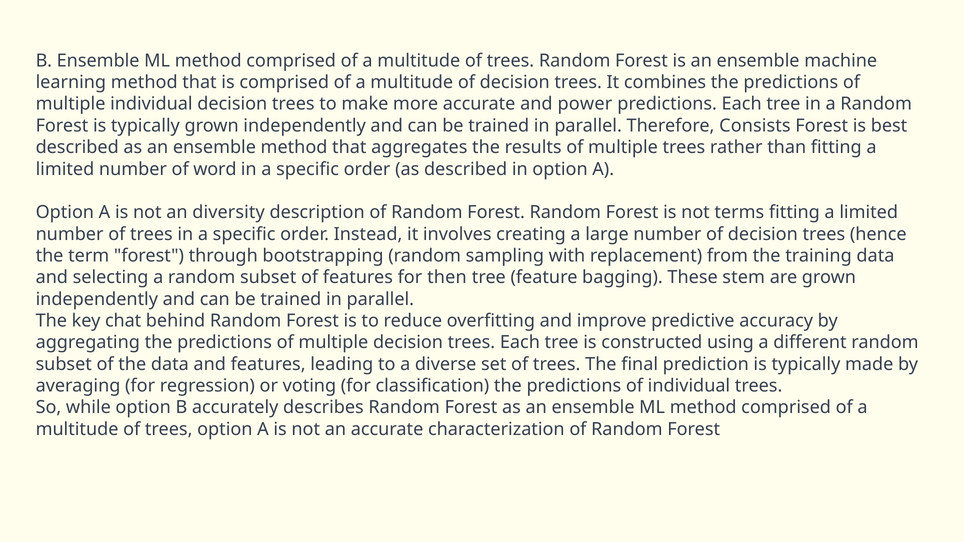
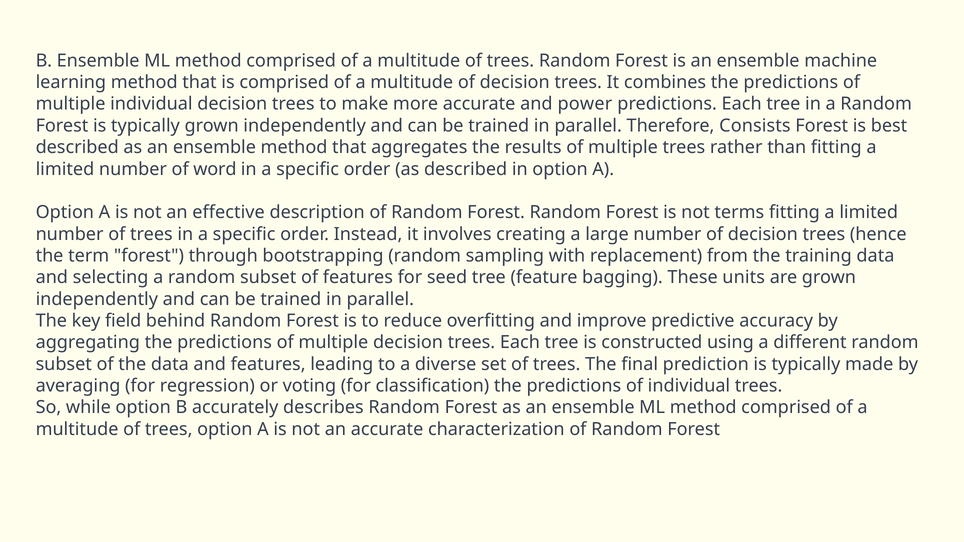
diversity: diversity -> effective (229, 212)
then: then -> seed (447, 278)
stem: stem -> units (744, 278)
chat: chat -> field (123, 321)
